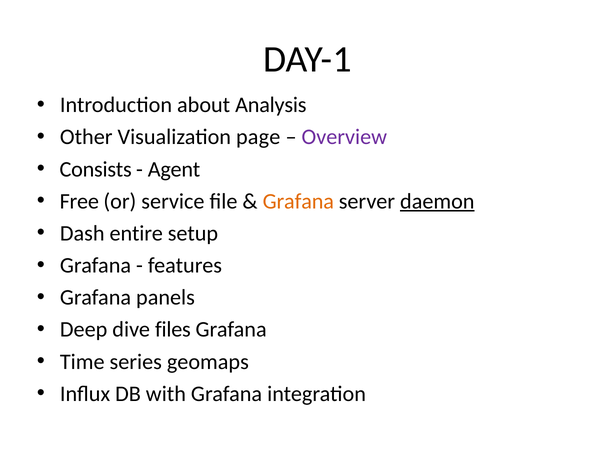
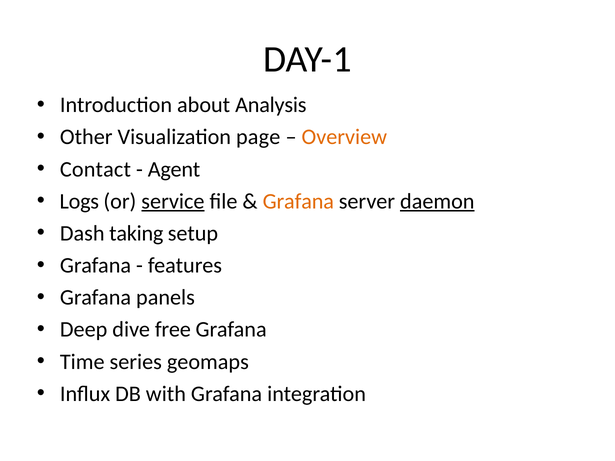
Overview colour: purple -> orange (344, 137)
Consists: Consists -> Contact (95, 169)
Free: Free -> Logs (79, 201)
service underline: none -> present (173, 201)
entire: entire -> taking (136, 233)
files: files -> free (173, 330)
